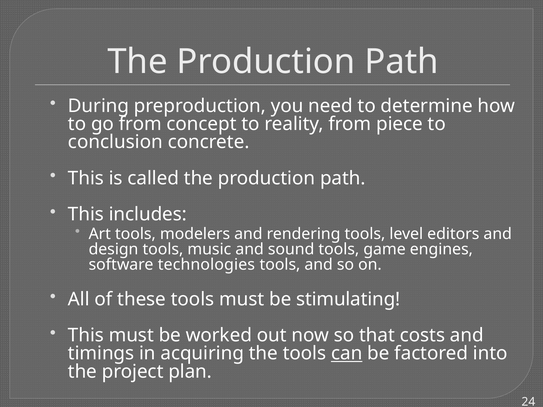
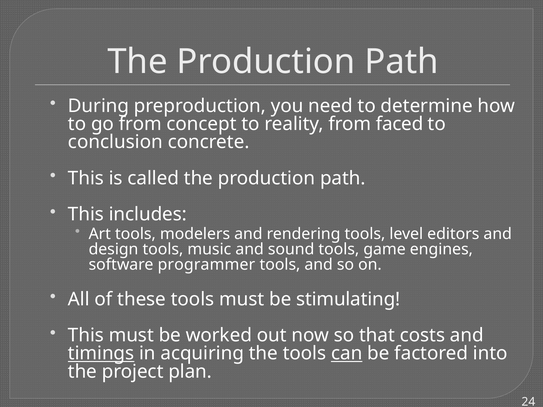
piece: piece -> faced (400, 124)
technologies: technologies -> programmer (206, 265)
timings underline: none -> present (101, 354)
